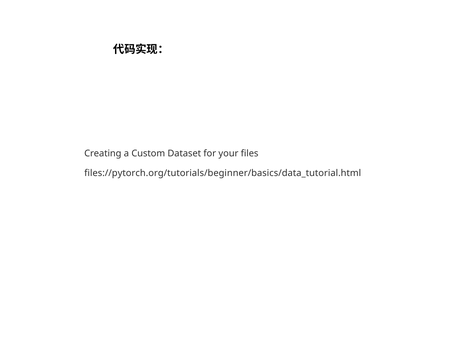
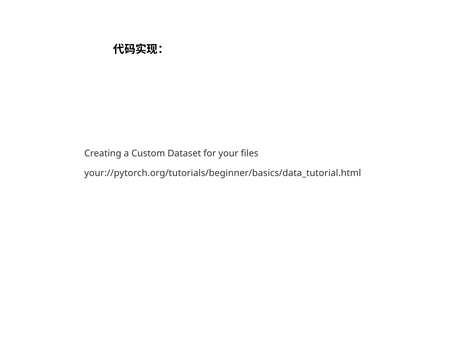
files://pytorch.org/tutorials/beginner/basics/data_tutorial.html: files://pytorch.org/tutorials/beginner/basics/data_tutorial.html -> your://pytorch.org/tutorials/beginner/basics/data_tutorial.html (223, 173)
